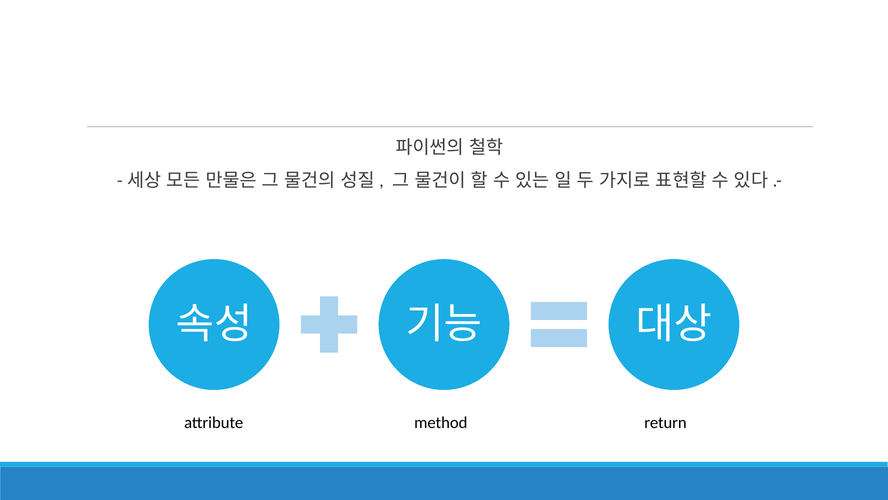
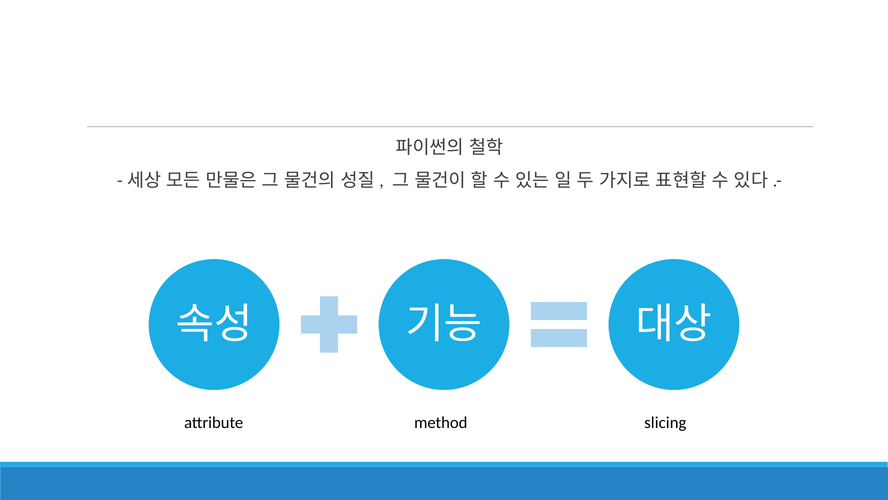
return: return -> slicing (665, 423)
